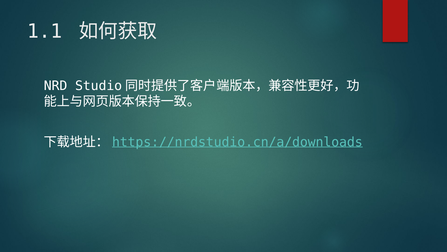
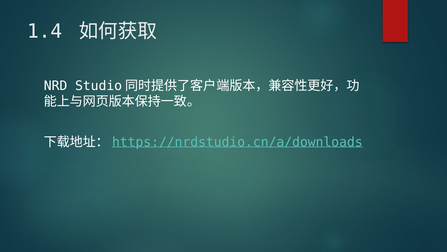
1.1: 1.1 -> 1.4 (45, 31)
